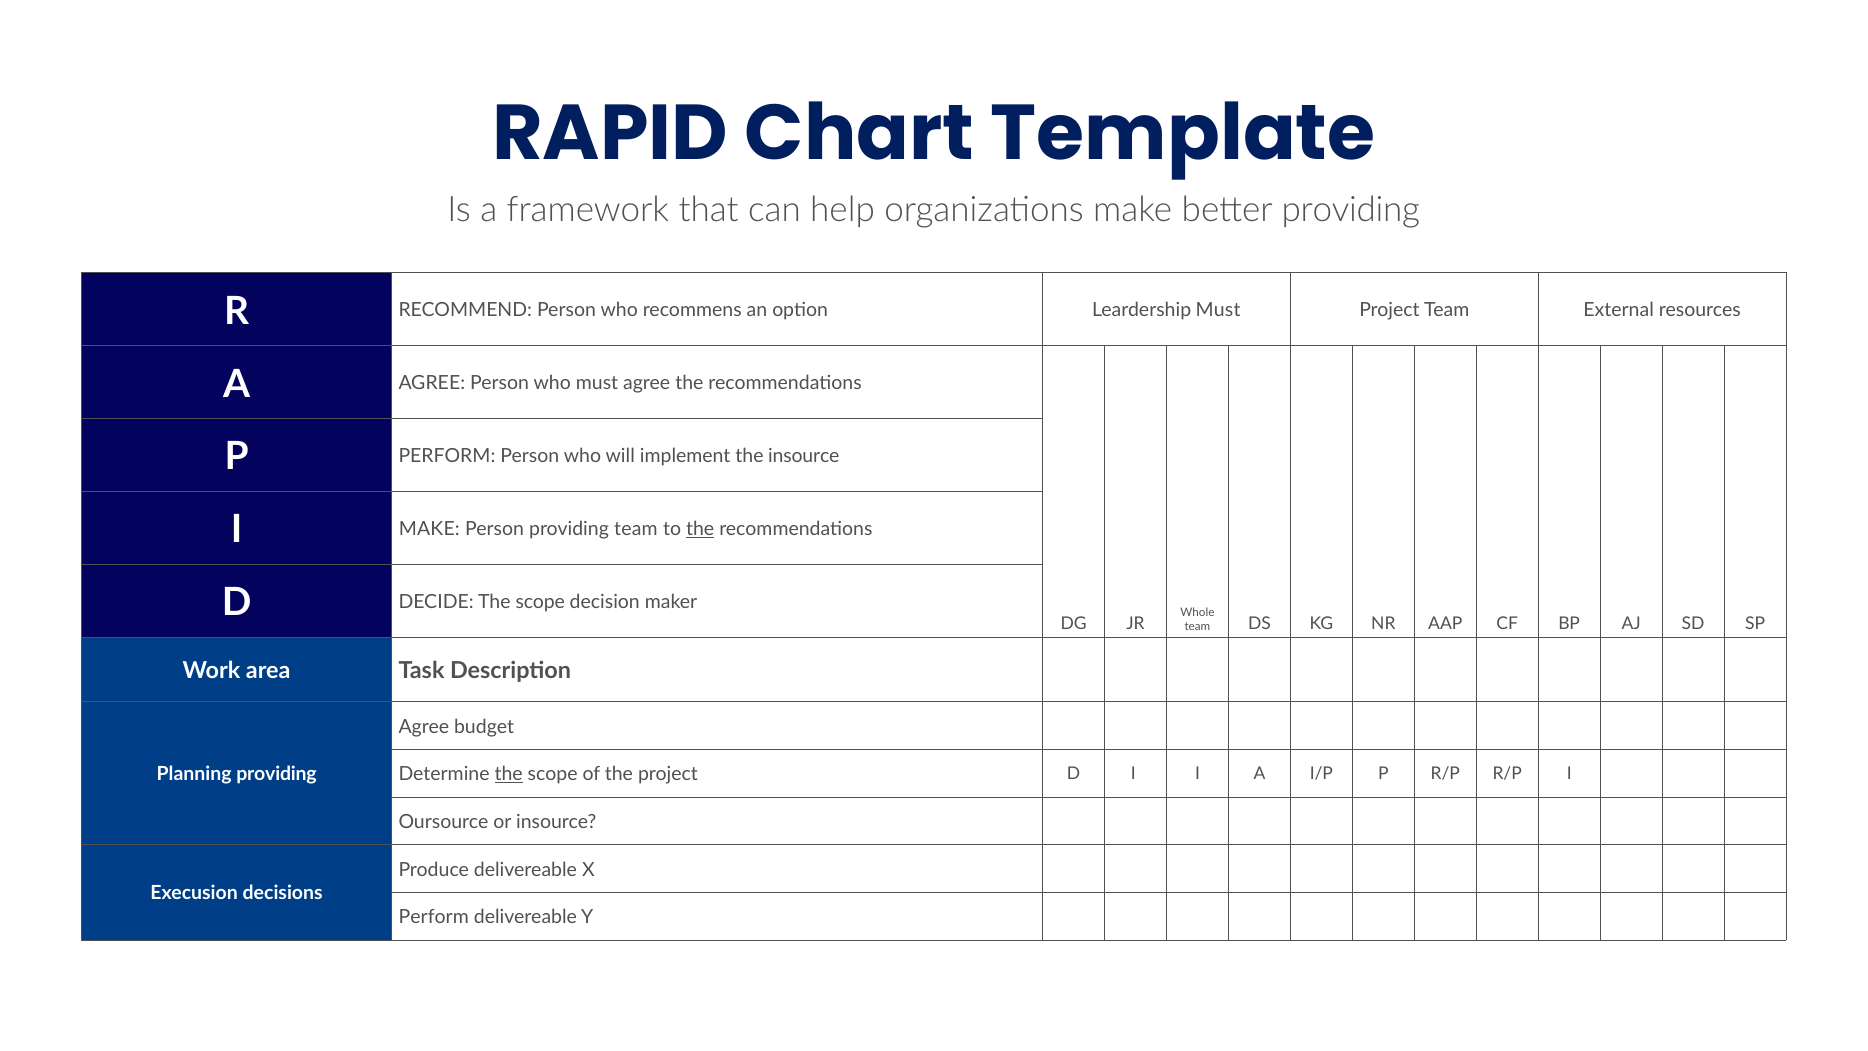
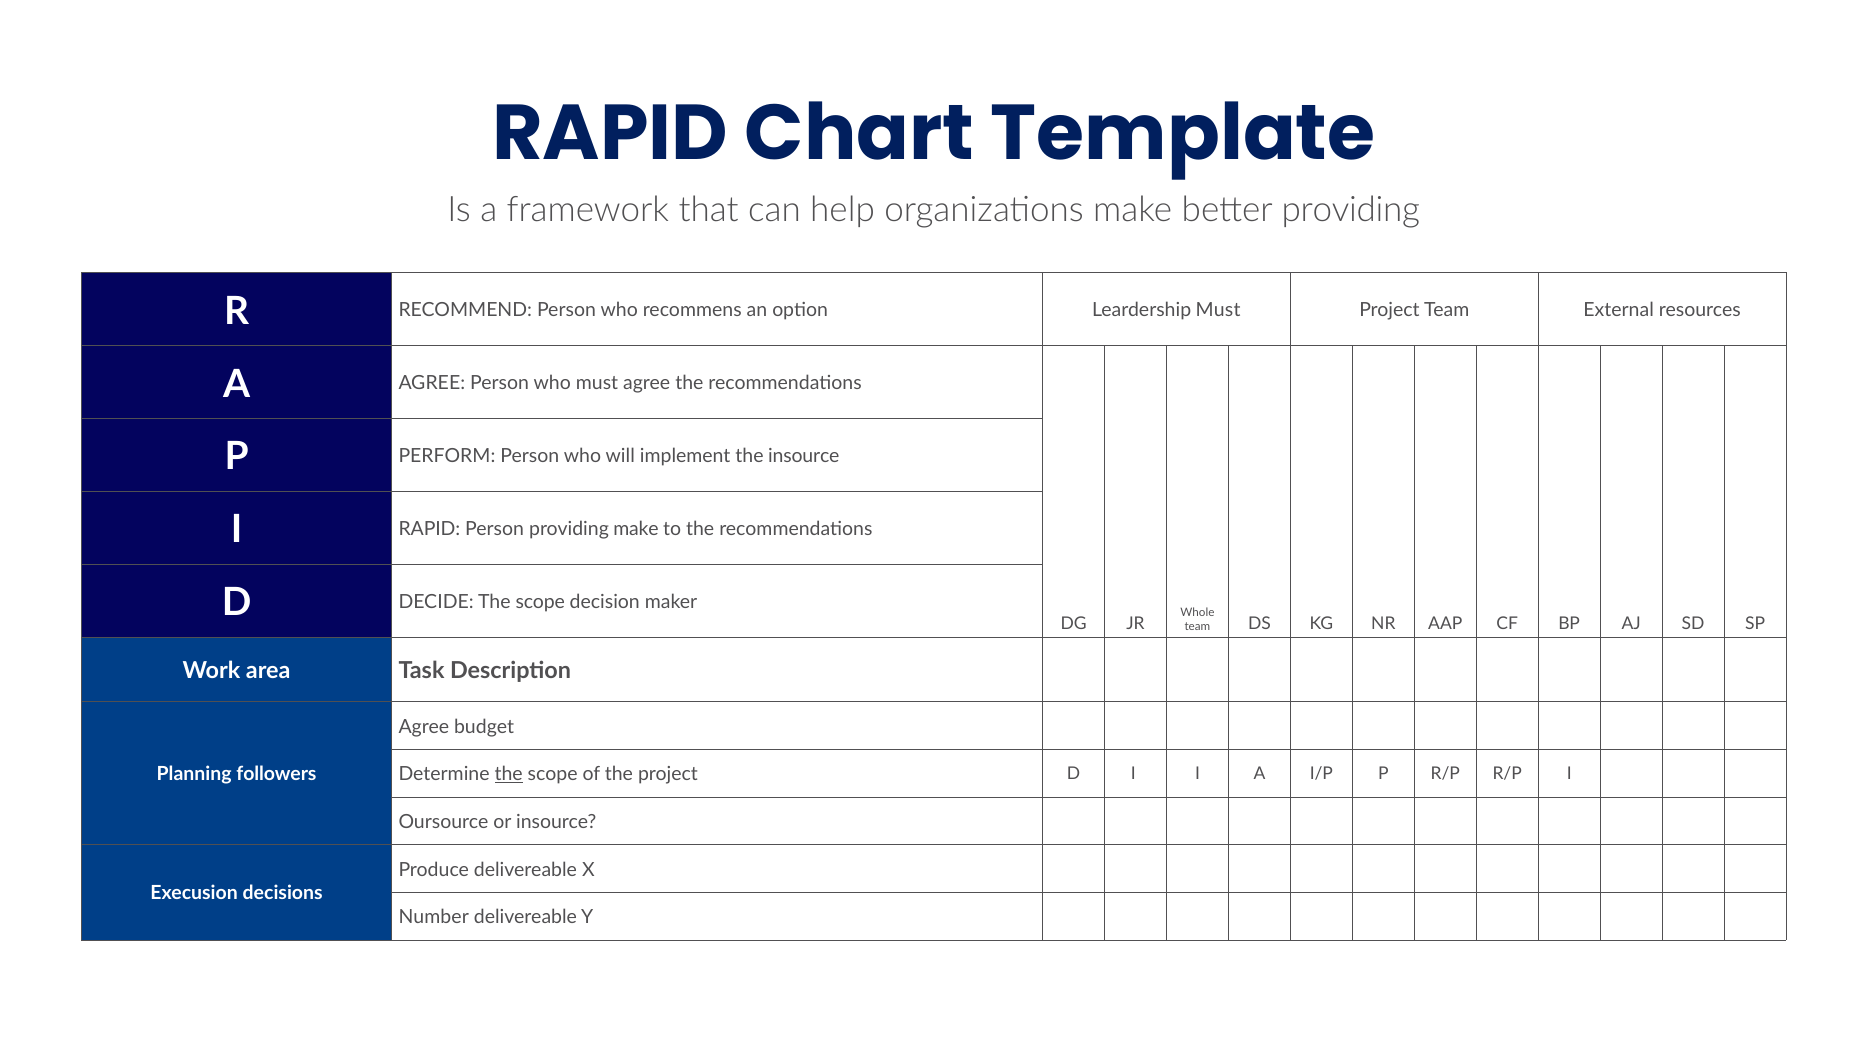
I MAKE: MAKE -> RAPID (429, 529)
providing team: team -> make (636, 529)
the underline: present -> none (700, 529)
Planning providing: providing -> followers (276, 774)
Perform: Perform -> Number (434, 917)
